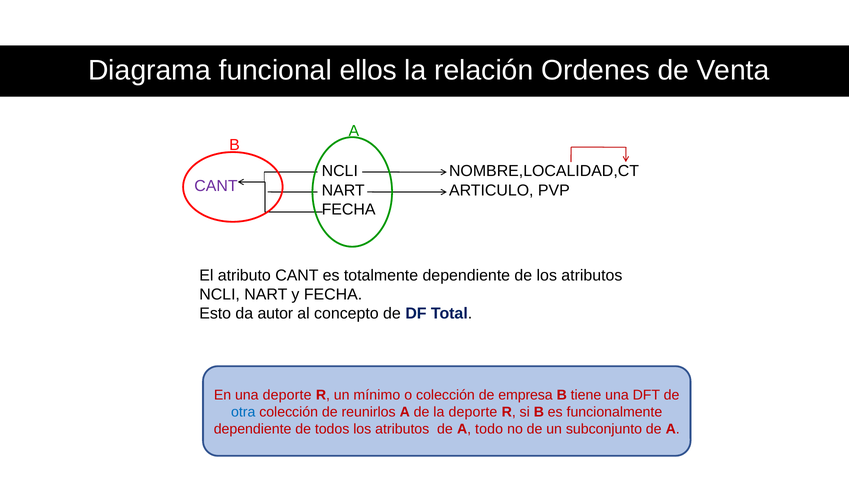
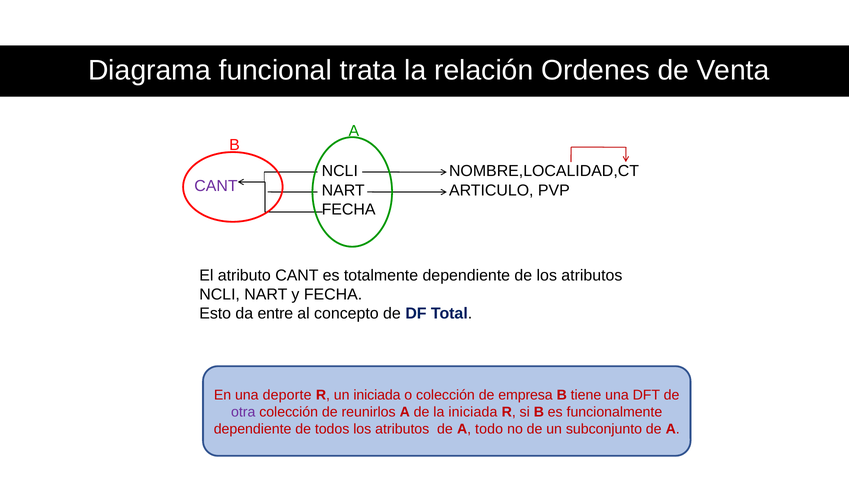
ellos: ellos -> trata (368, 71)
autor: autor -> entre (275, 313)
un mínimo: mínimo -> iniciada (377, 395)
otra colour: blue -> purple (243, 412)
la deporte: deporte -> iniciada (473, 412)
